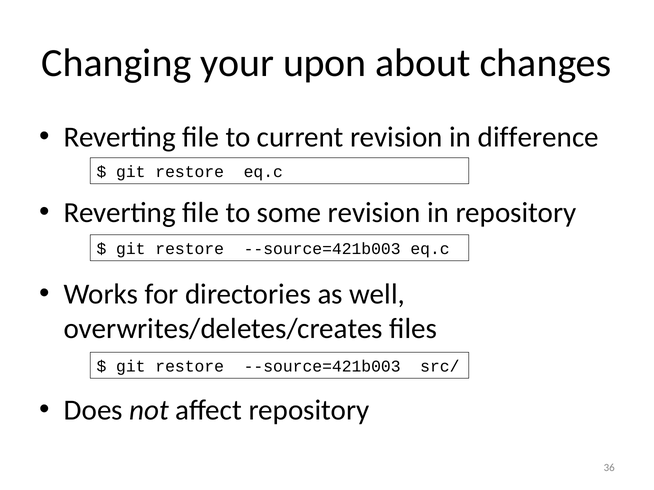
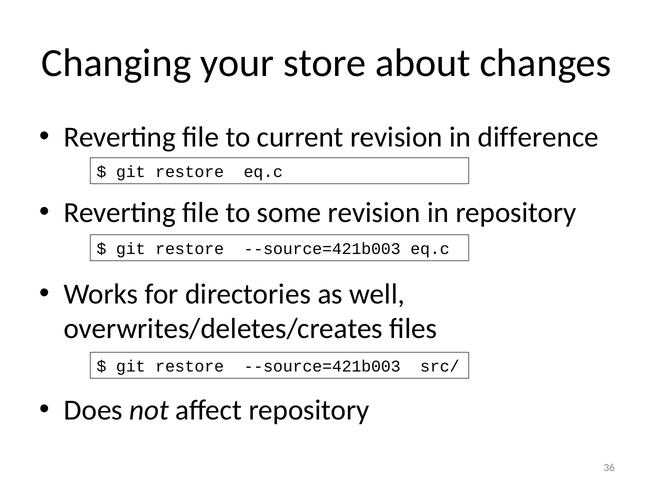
upon: upon -> store (325, 63)
